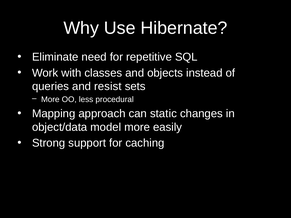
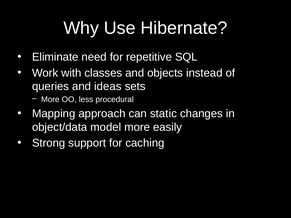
resist: resist -> ideas (108, 87)
